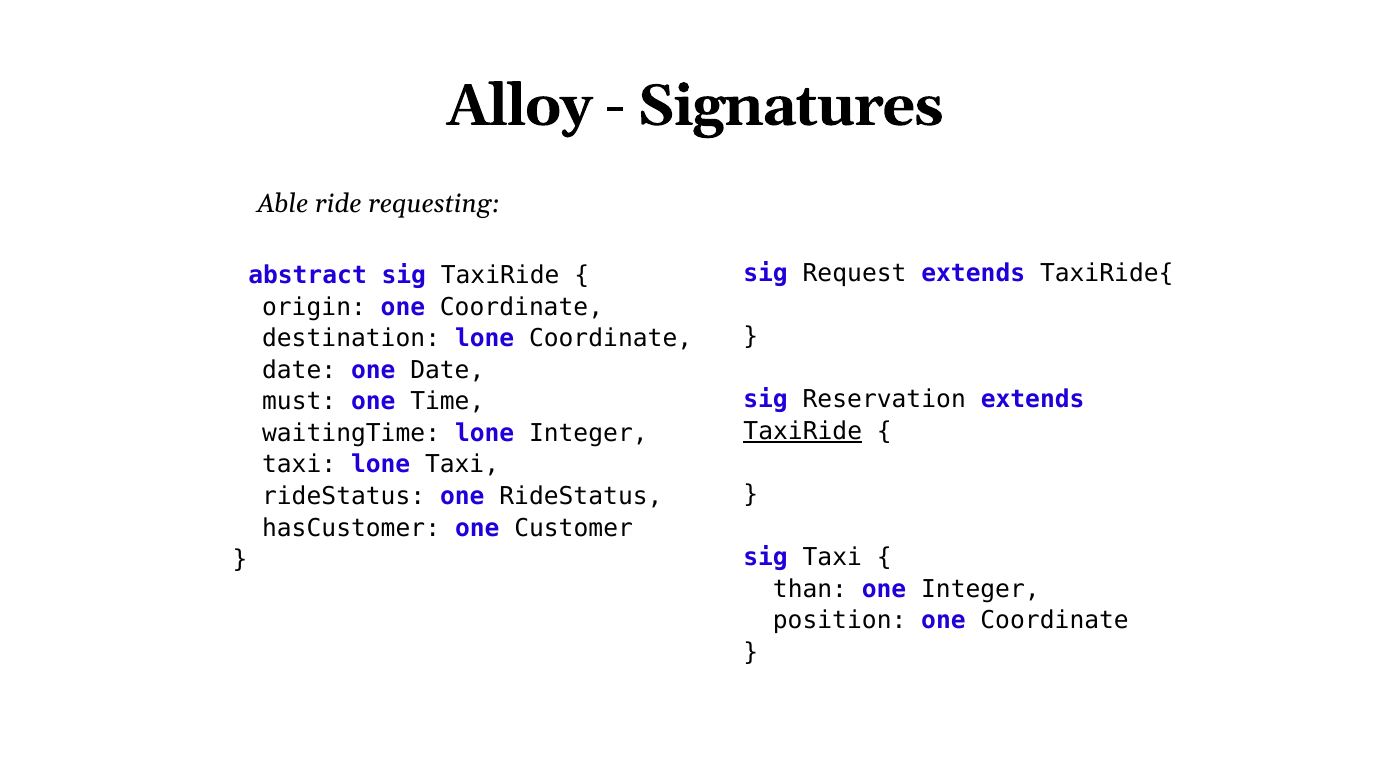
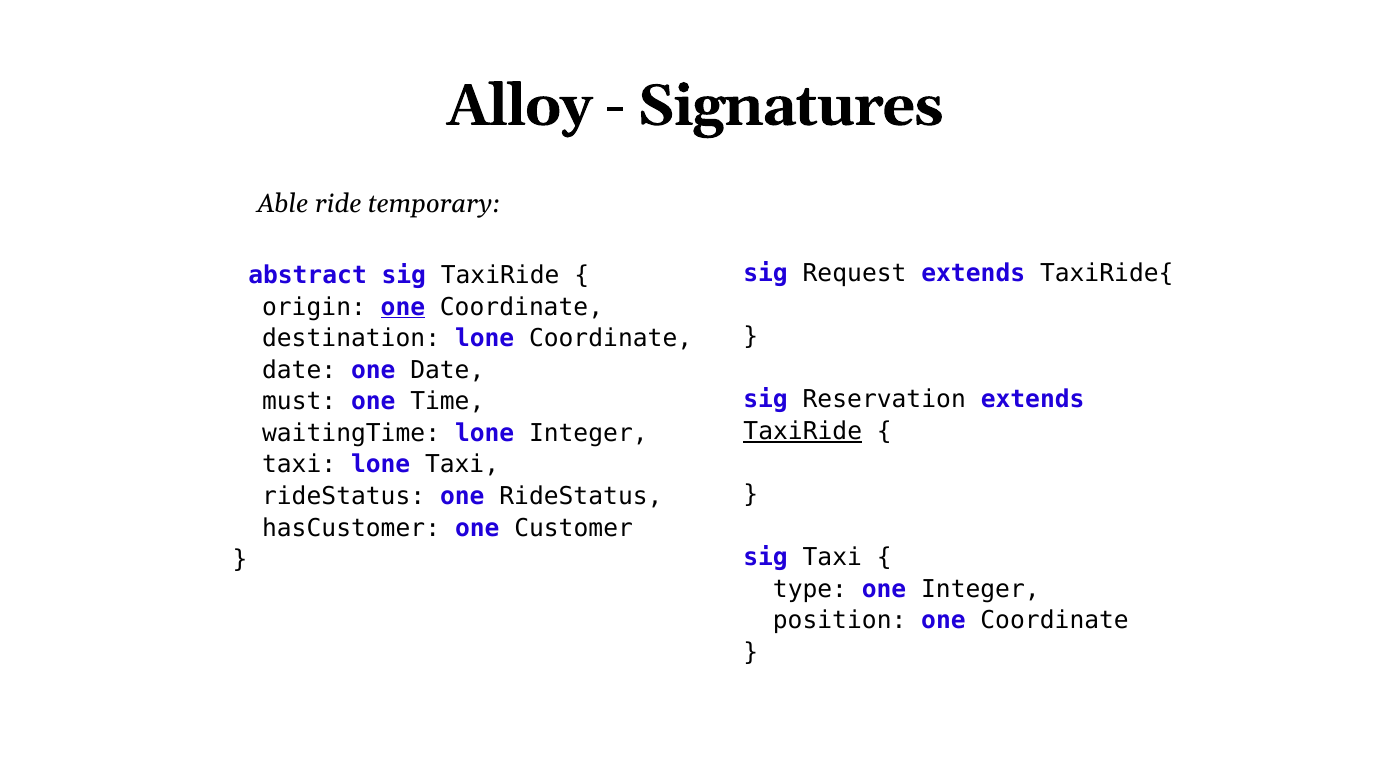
requesting: requesting -> temporary (435, 204)
one underline: none -> present (403, 307)
than: than -> type (810, 589)
